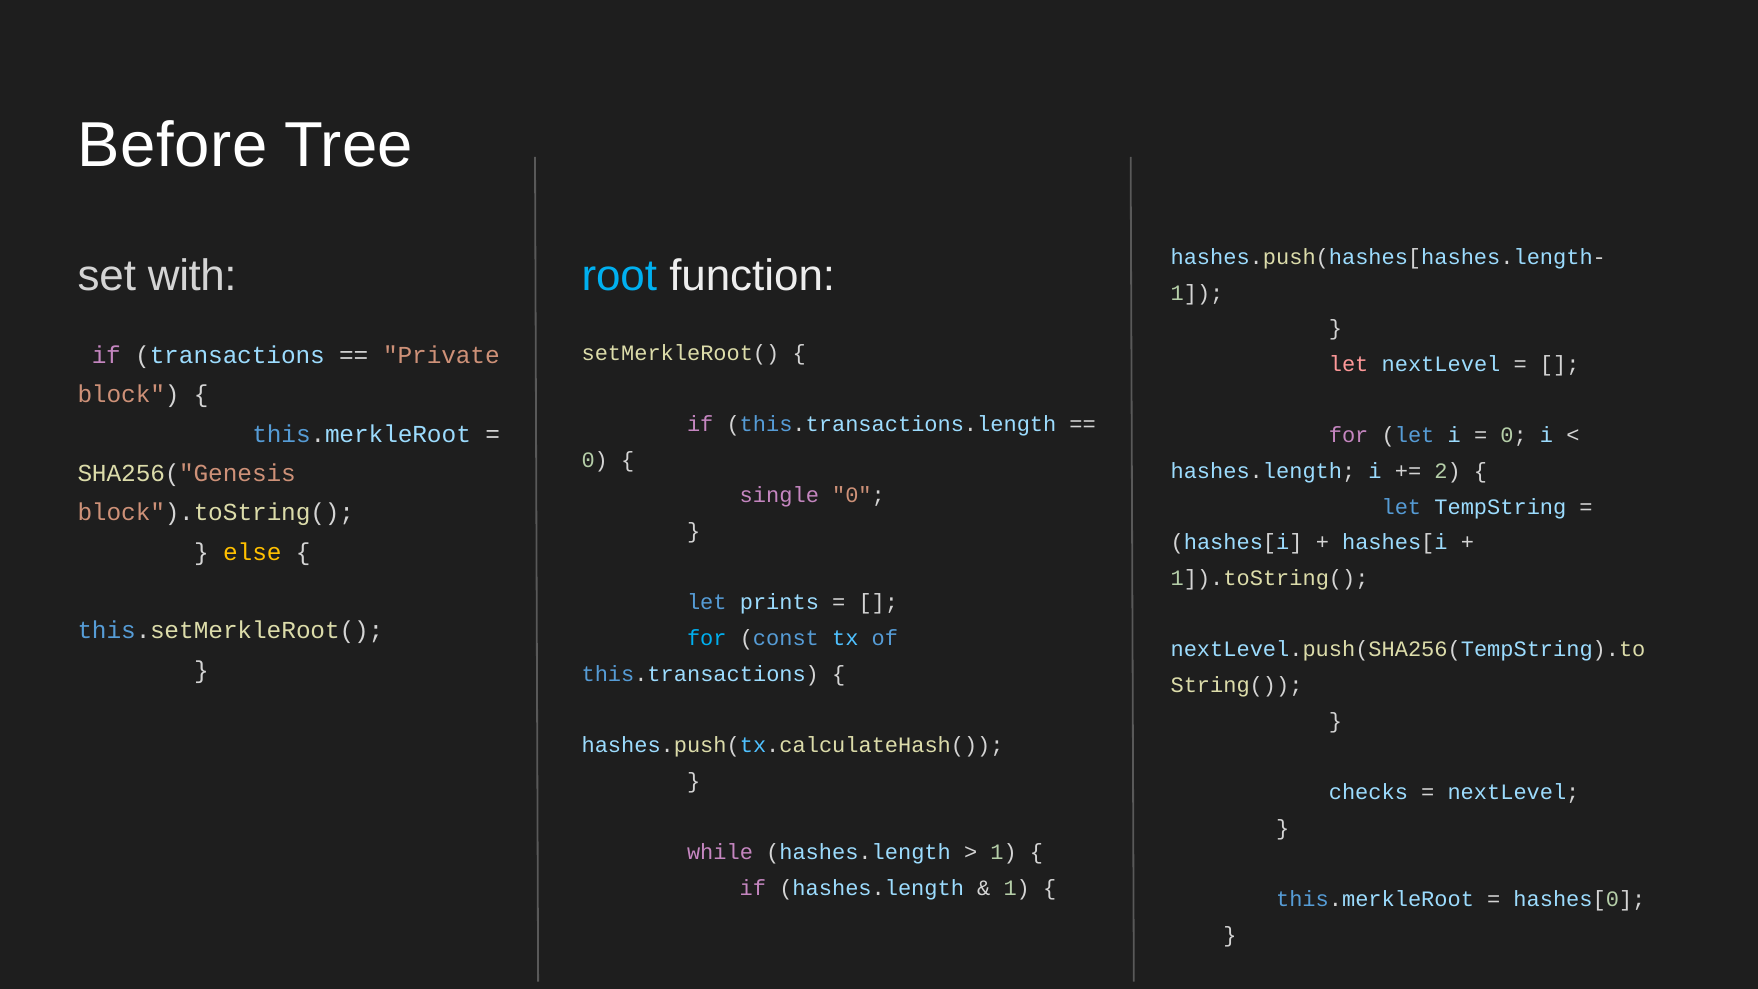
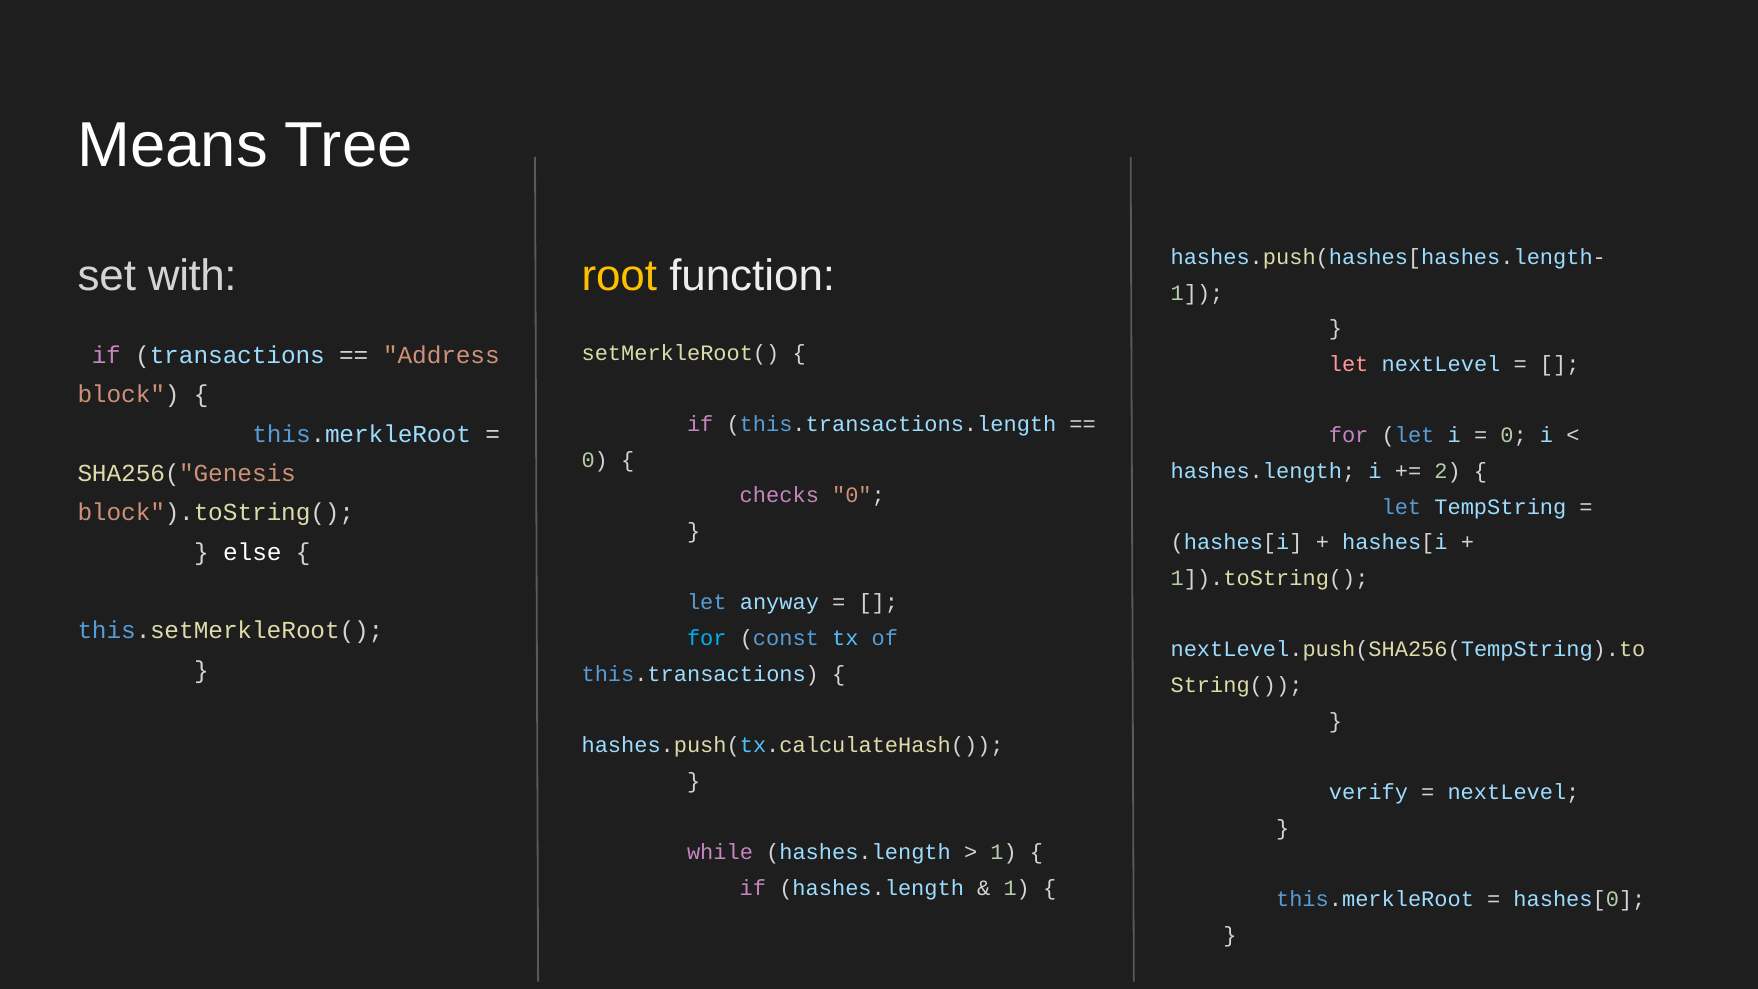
Before: Before -> Means (173, 146)
root colour: light blue -> yellow (619, 276)
Private: Private -> Address (441, 355)
single: single -> checks (779, 496)
else colour: yellow -> white (252, 552)
prints: prints -> anyway (779, 602)
checks: checks -> verify (1368, 792)
